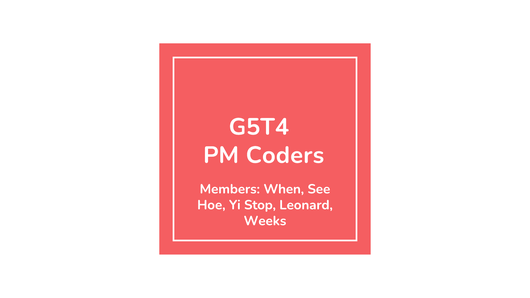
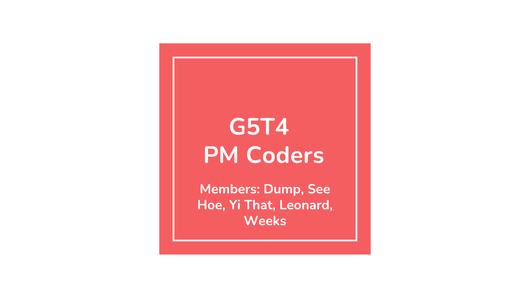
When: When -> Dump (284, 189)
Stop: Stop -> That (260, 205)
